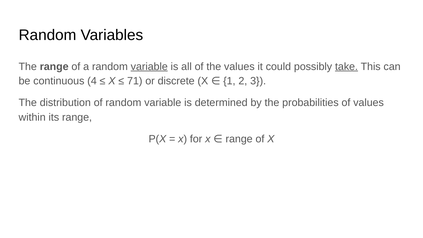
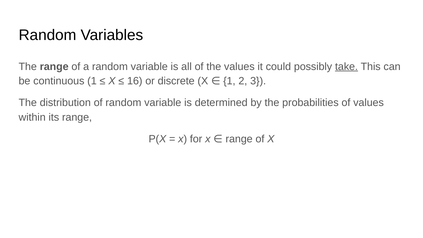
variable underline: present -> none (149, 67)
continuous 4: 4 -> 1 (92, 81)
71: 71 -> 16 (135, 81)
